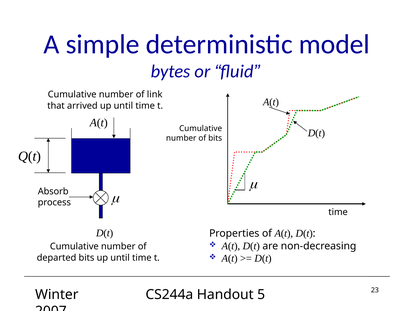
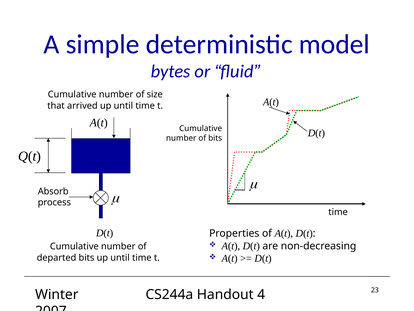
link: link -> size (155, 94)
5: 5 -> 4 (261, 294)
